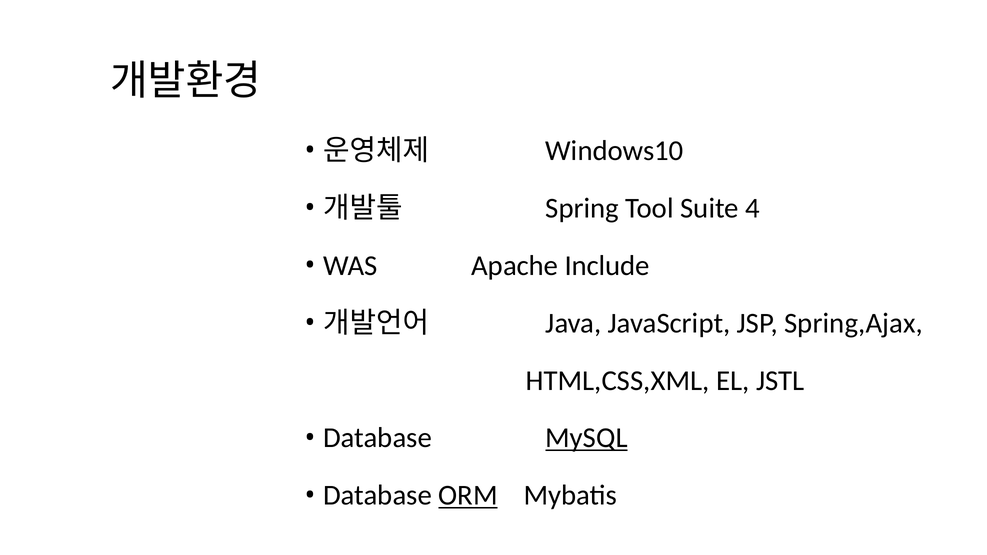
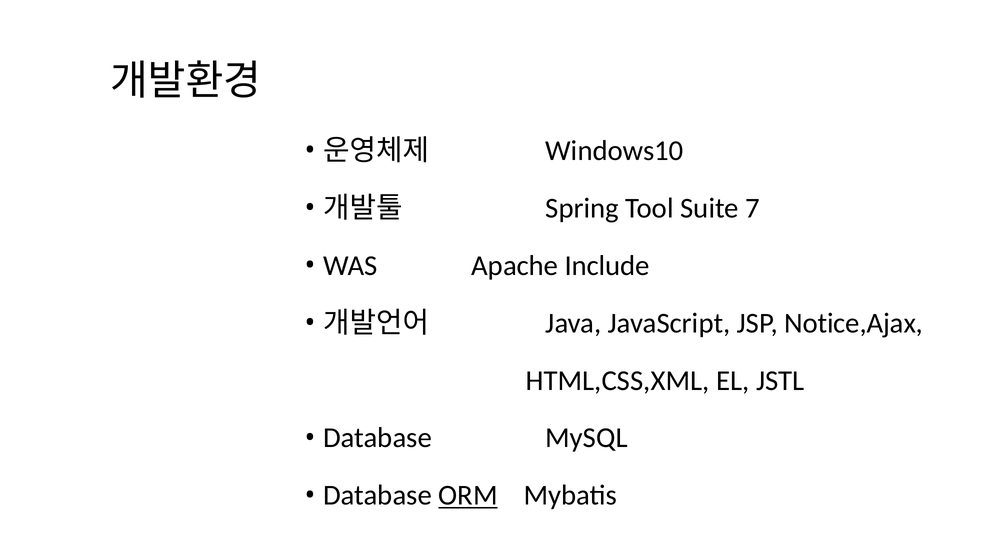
4: 4 -> 7 (753, 208)
Spring,Ajax: Spring,Ajax -> Notice,Ajax (854, 323)
MySQL underline: present -> none (587, 438)
